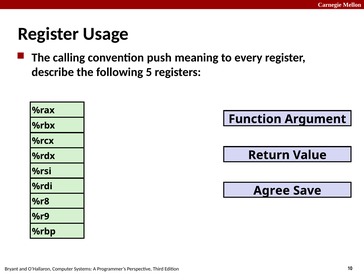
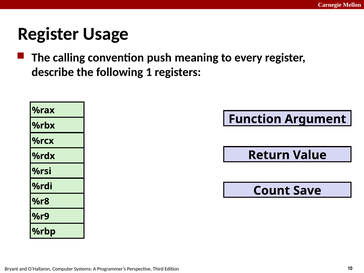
5: 5 -> 1 (149, 72)
Agree: Agree -> Count (272, 191)
